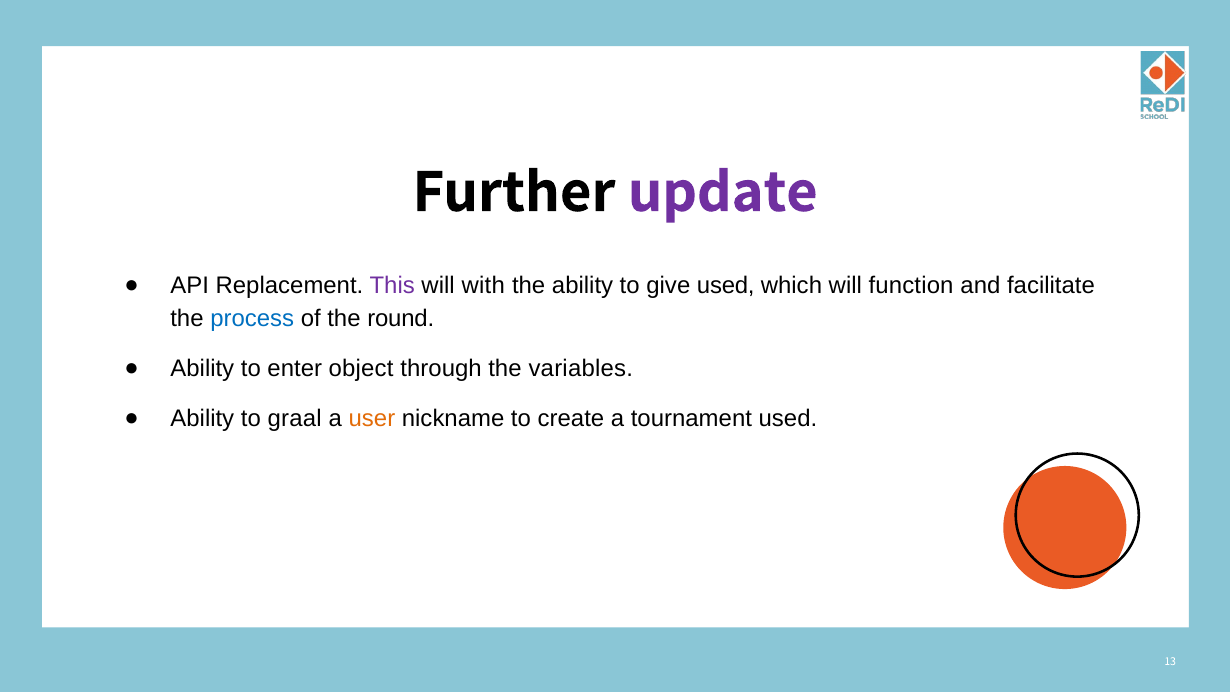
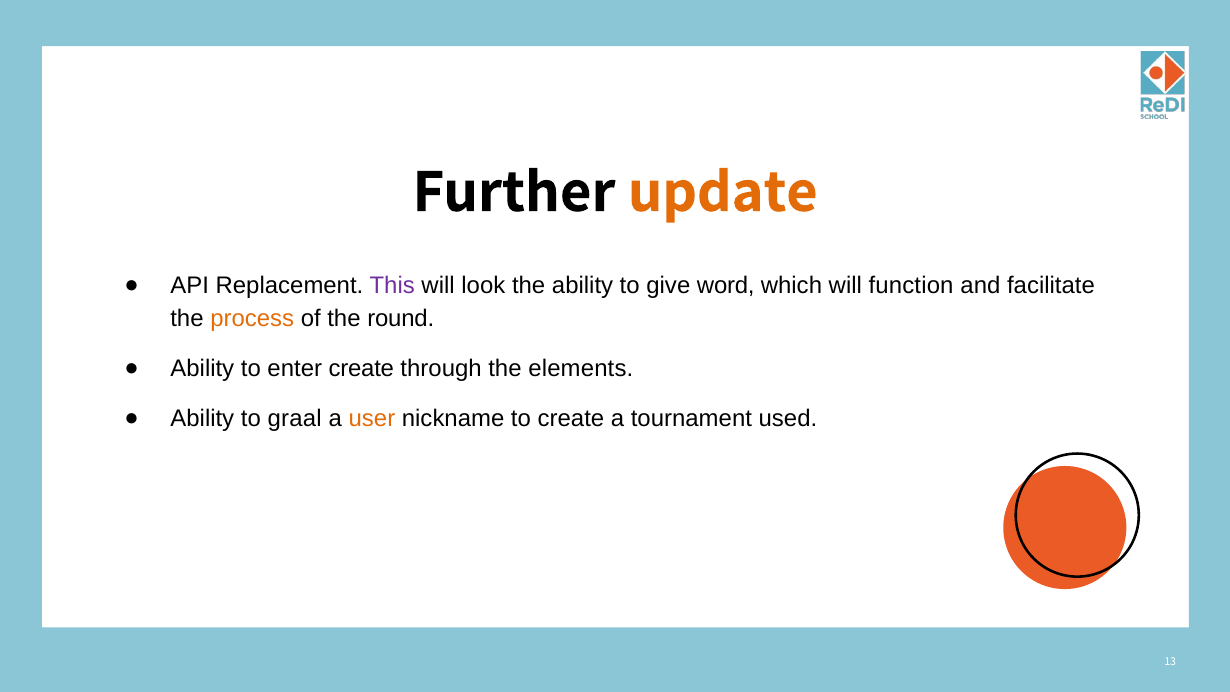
update colour: purple -> orange (723, 191)
with: with -> look (483, 286)
give used: used -> word (726, 286)
process colour: blue -> orange (252, 319)
enter object: object -> create (361, 369)
variables: variables -> elements (581, 369)
